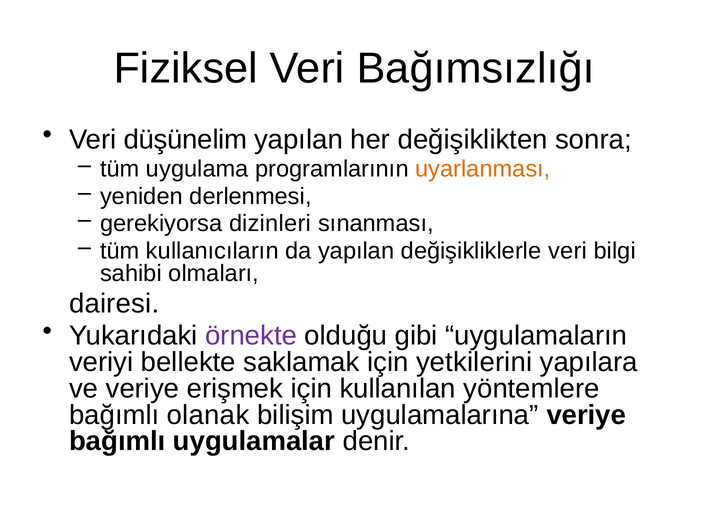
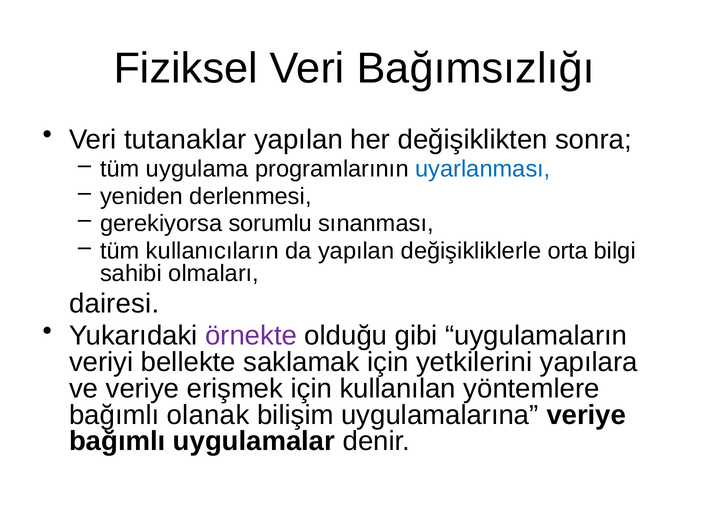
düşünelim: düşünelim -> tutanaklar (185, 140)
uyarlanması colour: orange -> blue (483, 169)
dizinleri: dizinleri -> sorumlu (270, 224)
değişikliklerle veri: veri -> orta (568, 251)
